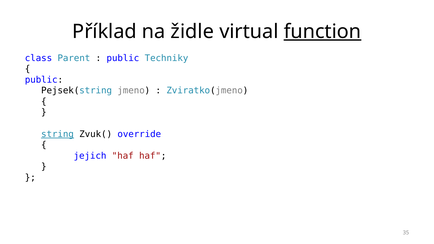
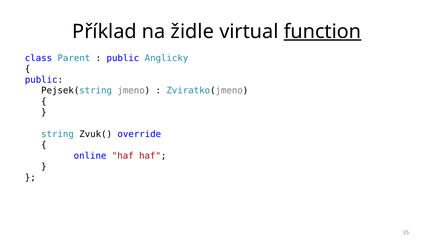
Techniky: Techniky -> Anglicky (167, 58)
string underline: present -> none (58, 134)
jejich: jejich -> online (90, 156)
